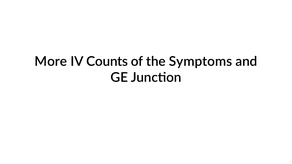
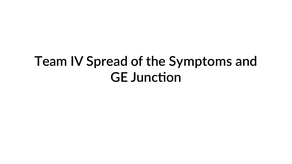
More: More -> Team (51, 62)
Counts: Counts -> Spread (107, 62)
